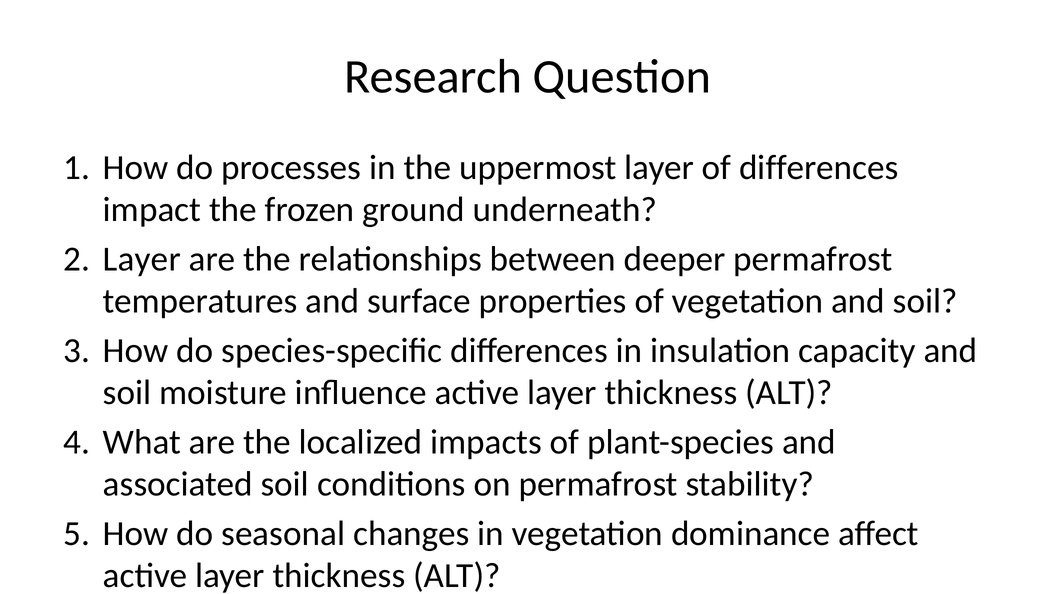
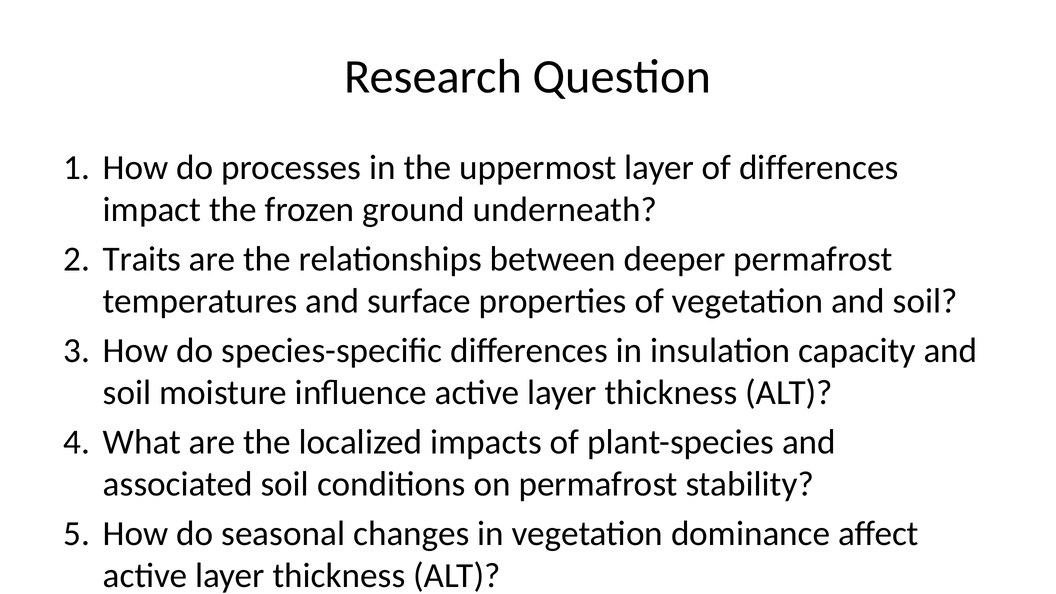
Layer: Layer -> Traits (142, 259)
